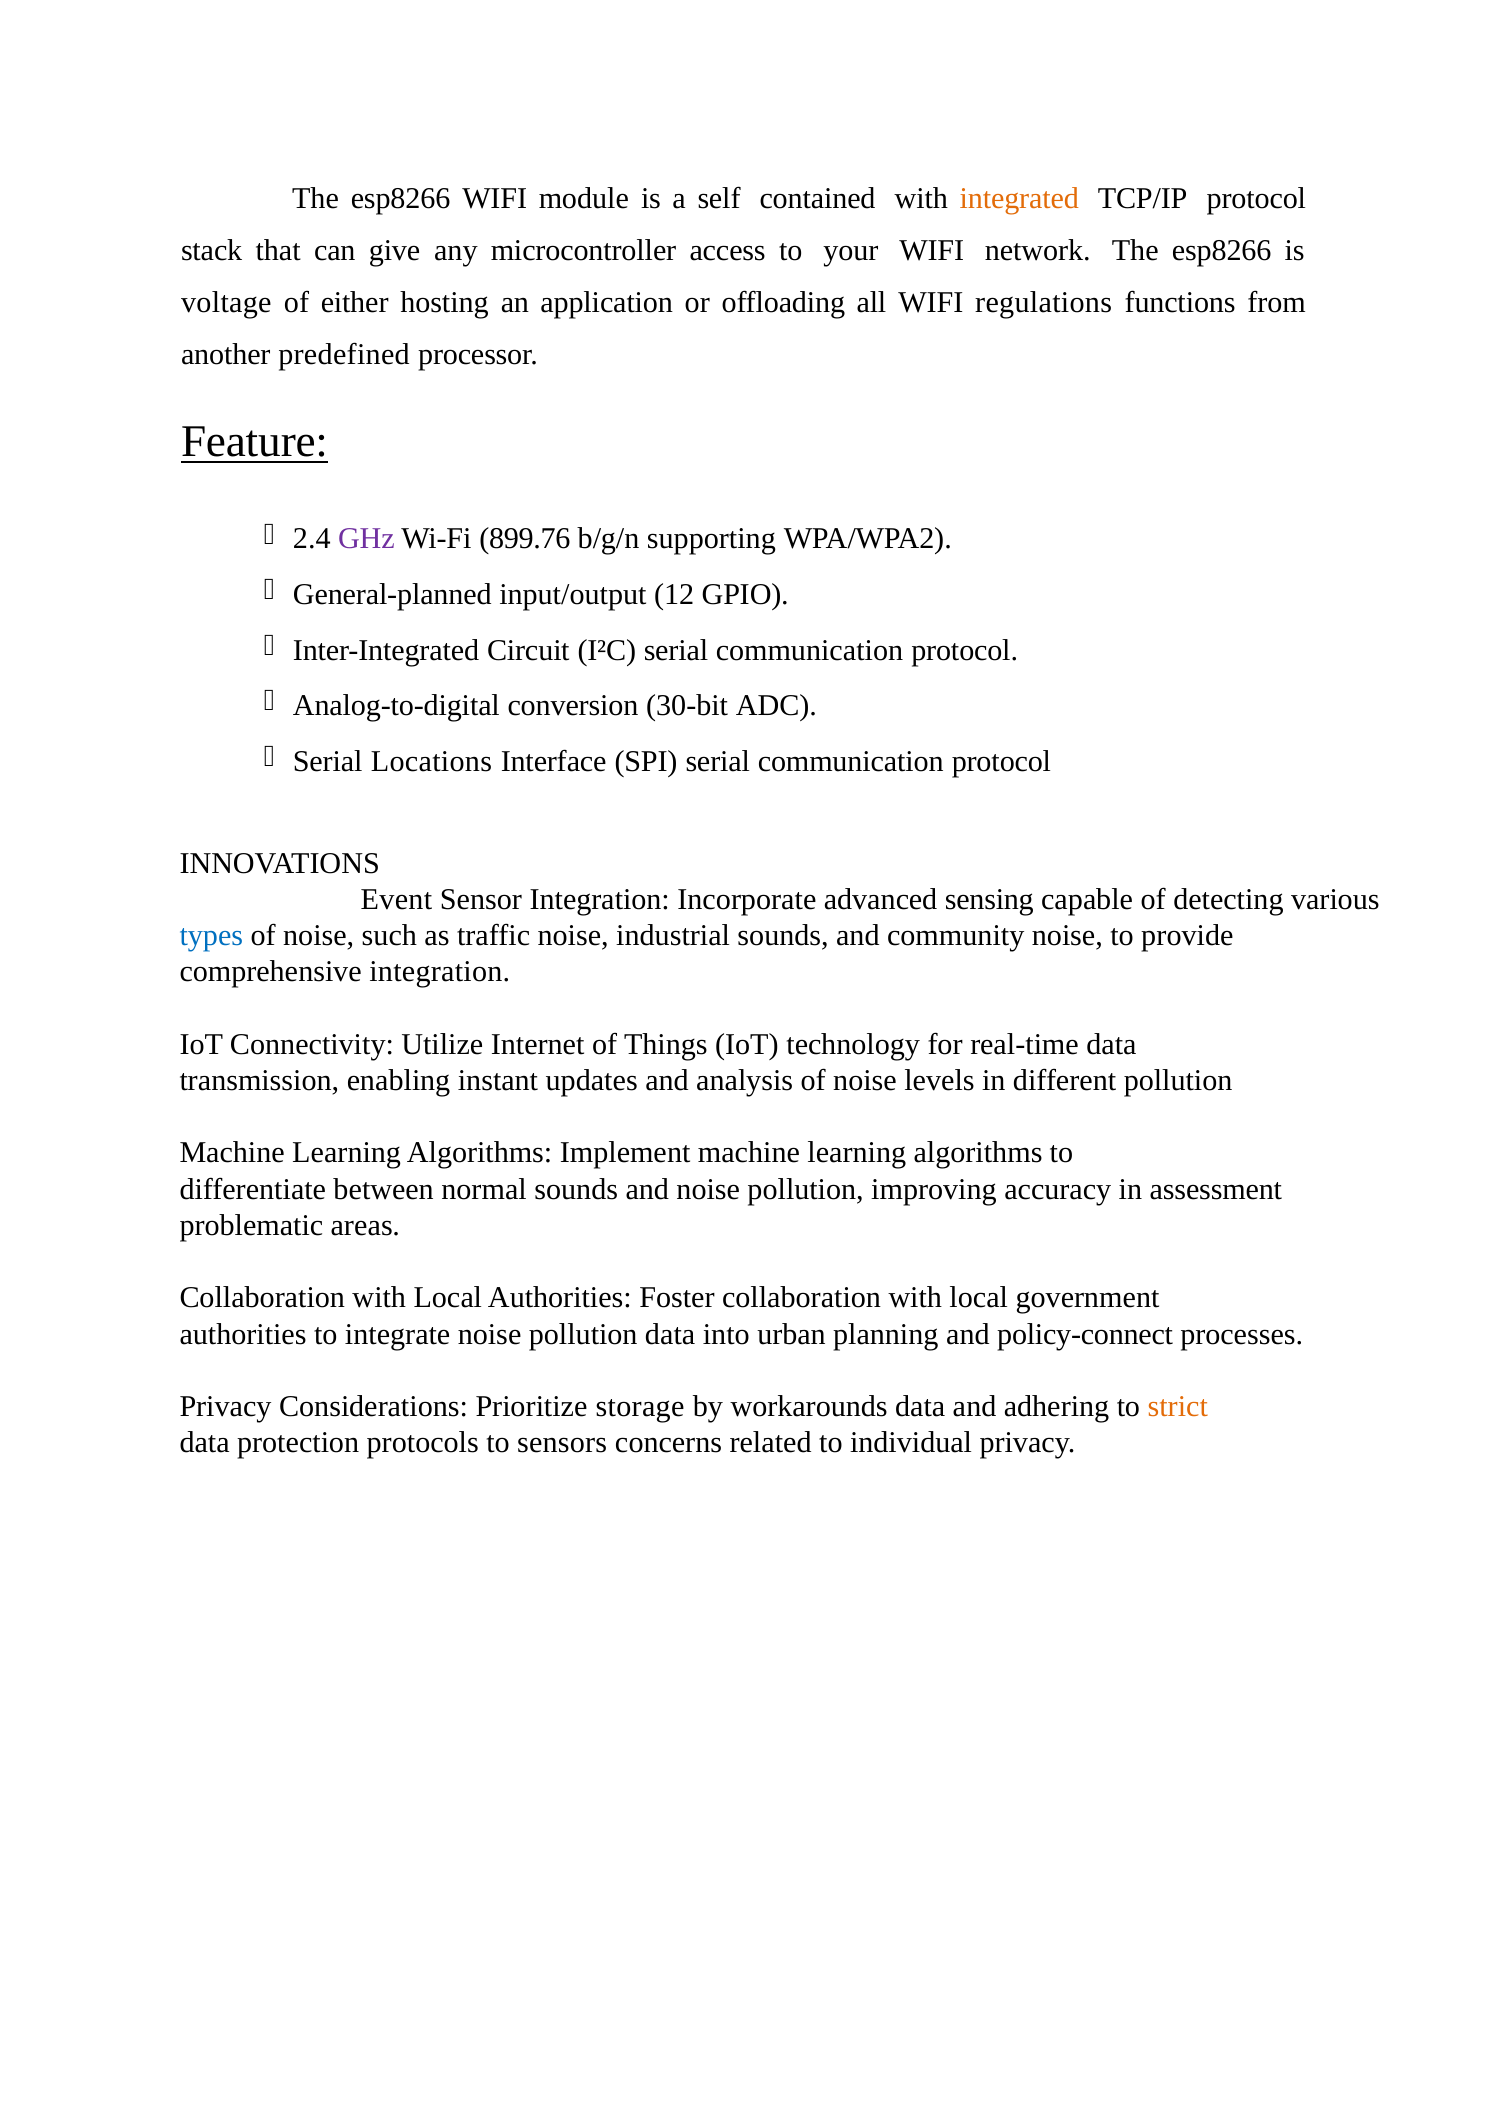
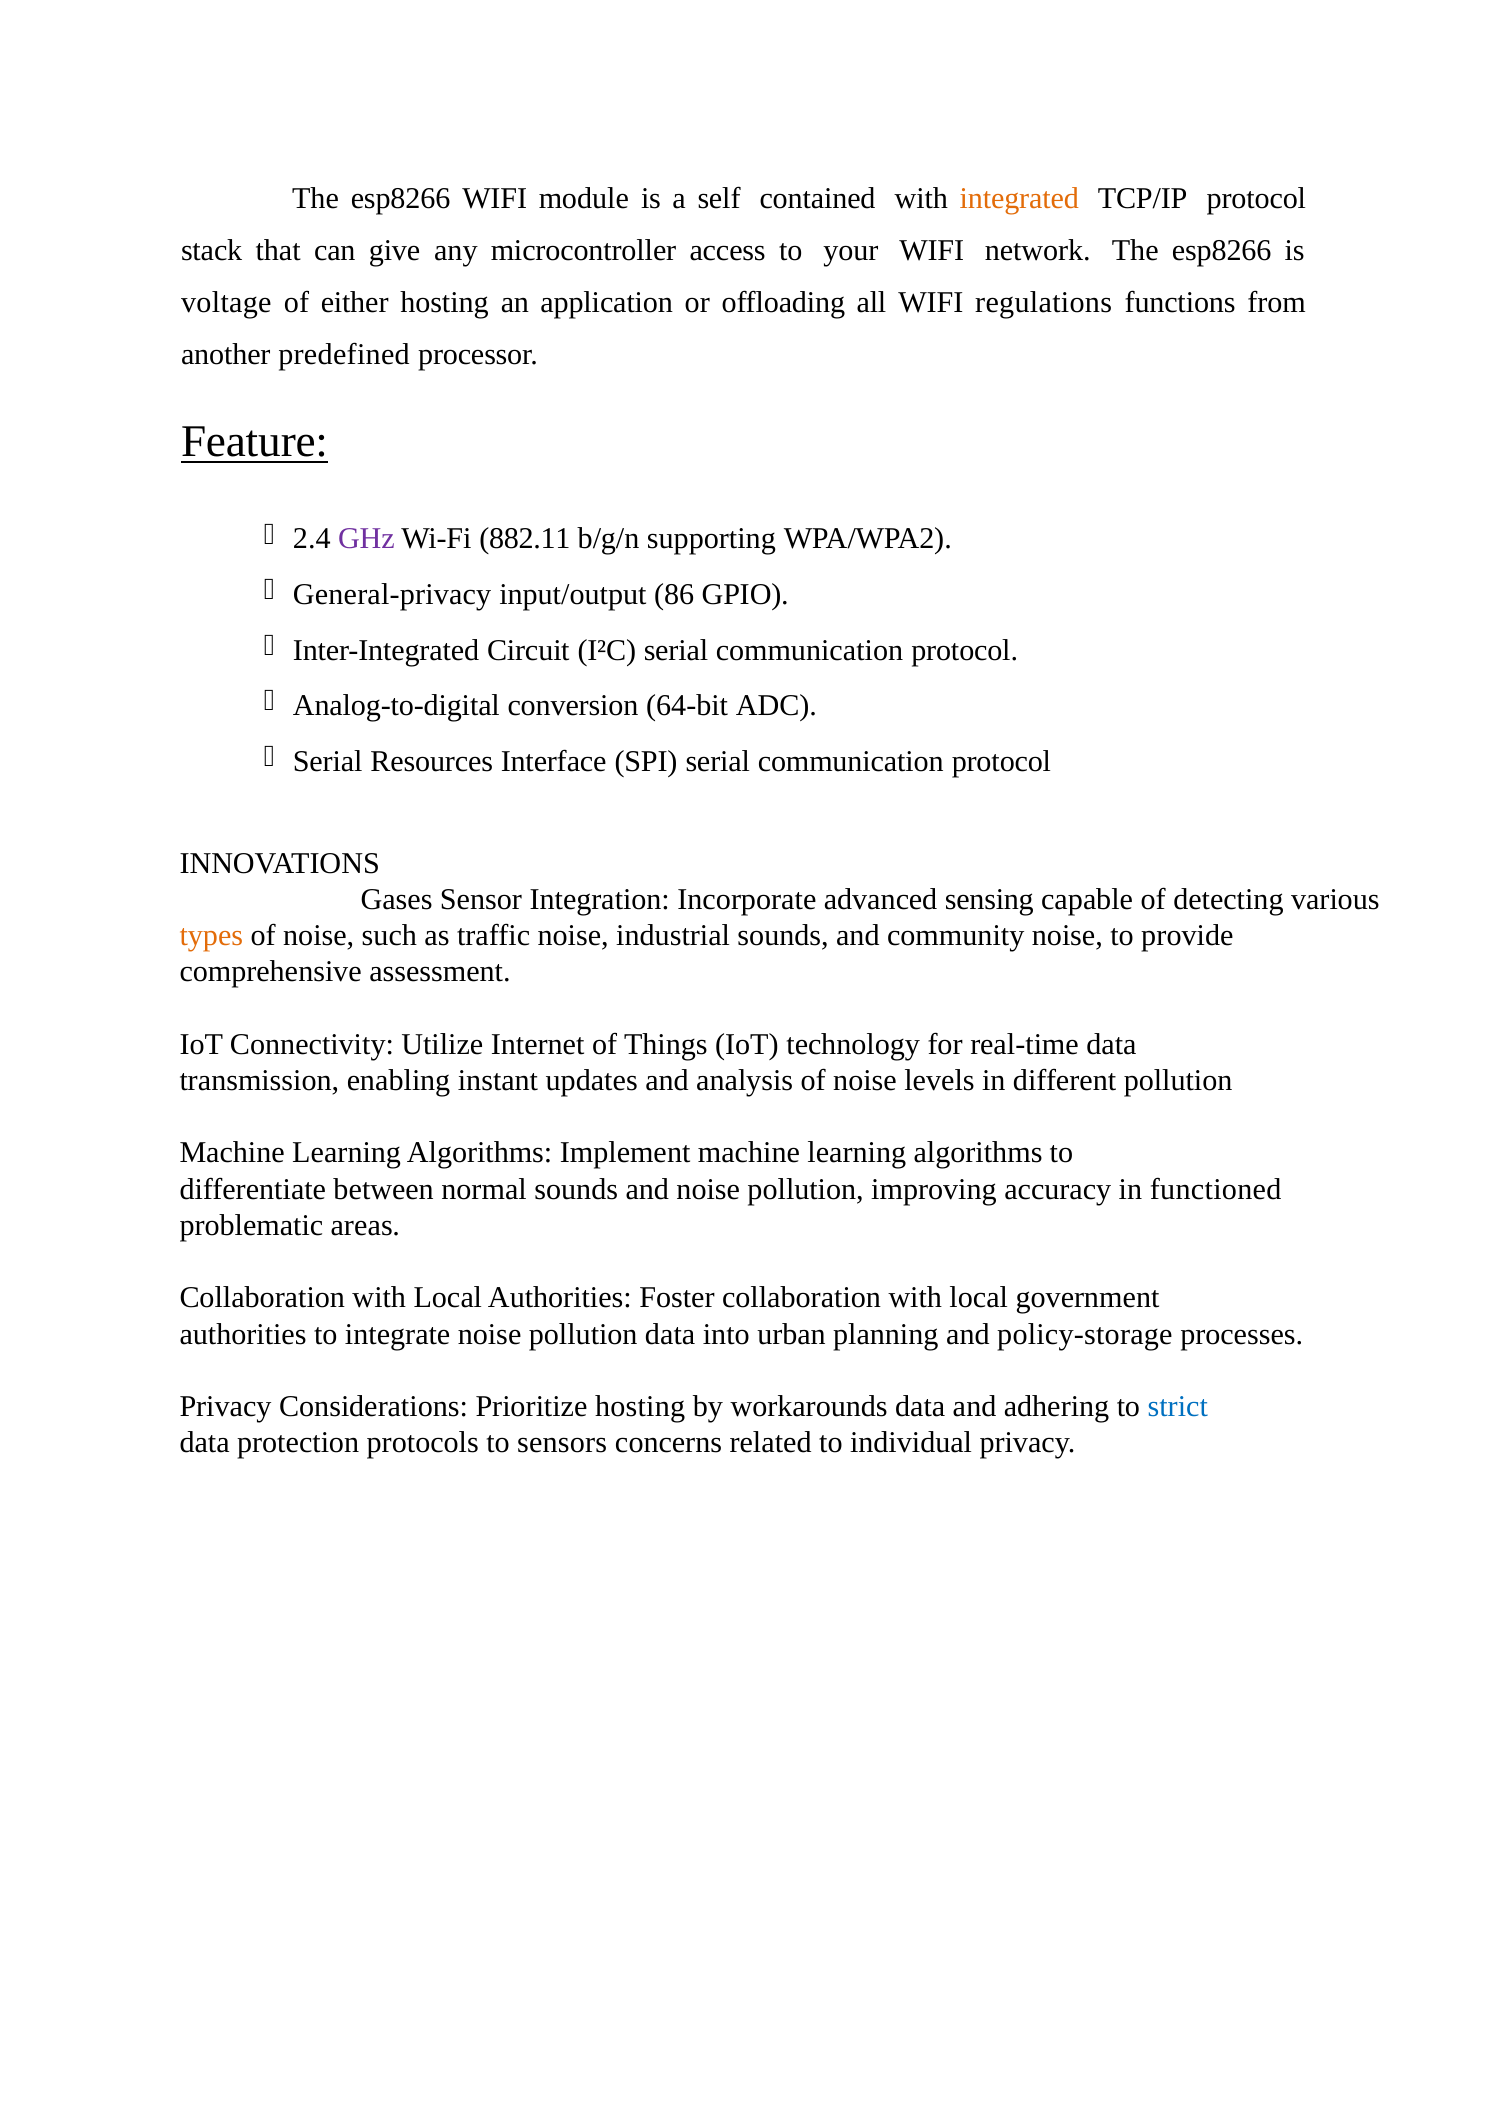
899.76: 899.76 -> 882.11 (525, 539)
General-planned: General-planned -> General-privacy (392, 594)
12: 12 -> 86 (674, 594)
30-bit: 30-bit -> 64-bit (687, 706)
Locations: Locations -> Resources (432, 761)
Event: Event -> Gases (397, 899)
types colour: blue -> orange (211, 935)
comprehensive integration: integration -> assessment (440, 971)
assessment: assessment -> functioned (1216, 1189)
policy-connect: policy-connect -> policy-storage (1085, 1334)
Prioritize storage: storage -> hosting (640, 1406)
strict colour: orange -> blue (1178, 1406)
